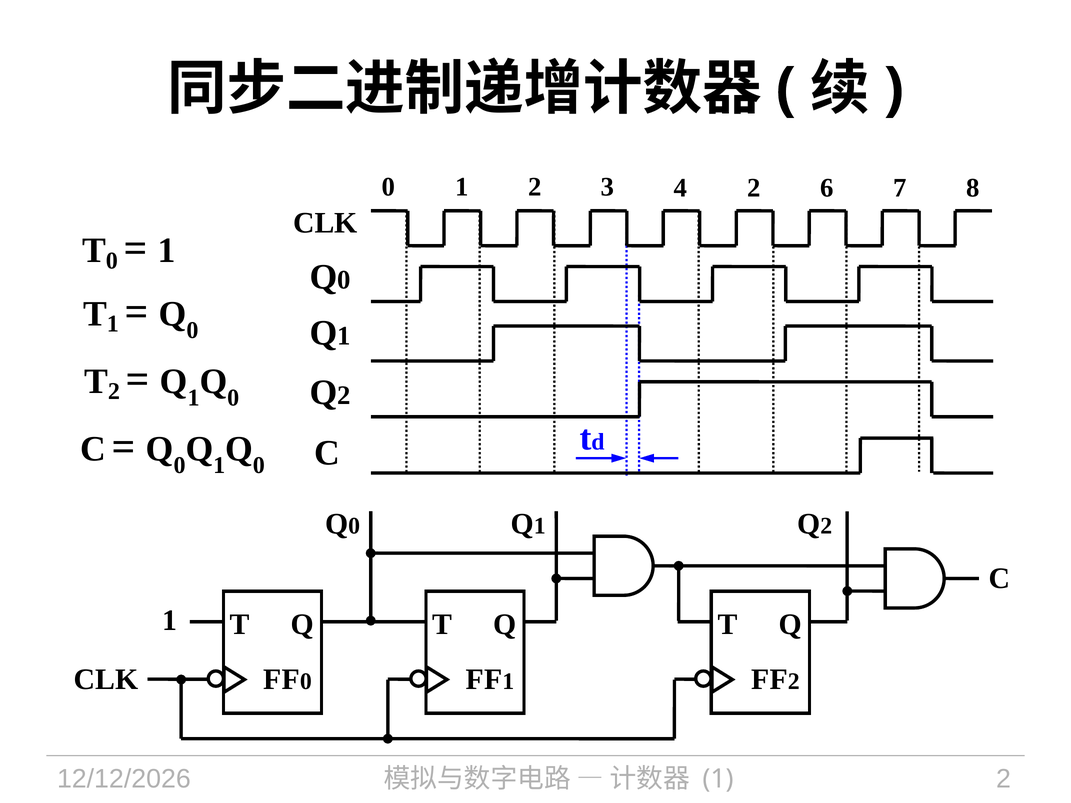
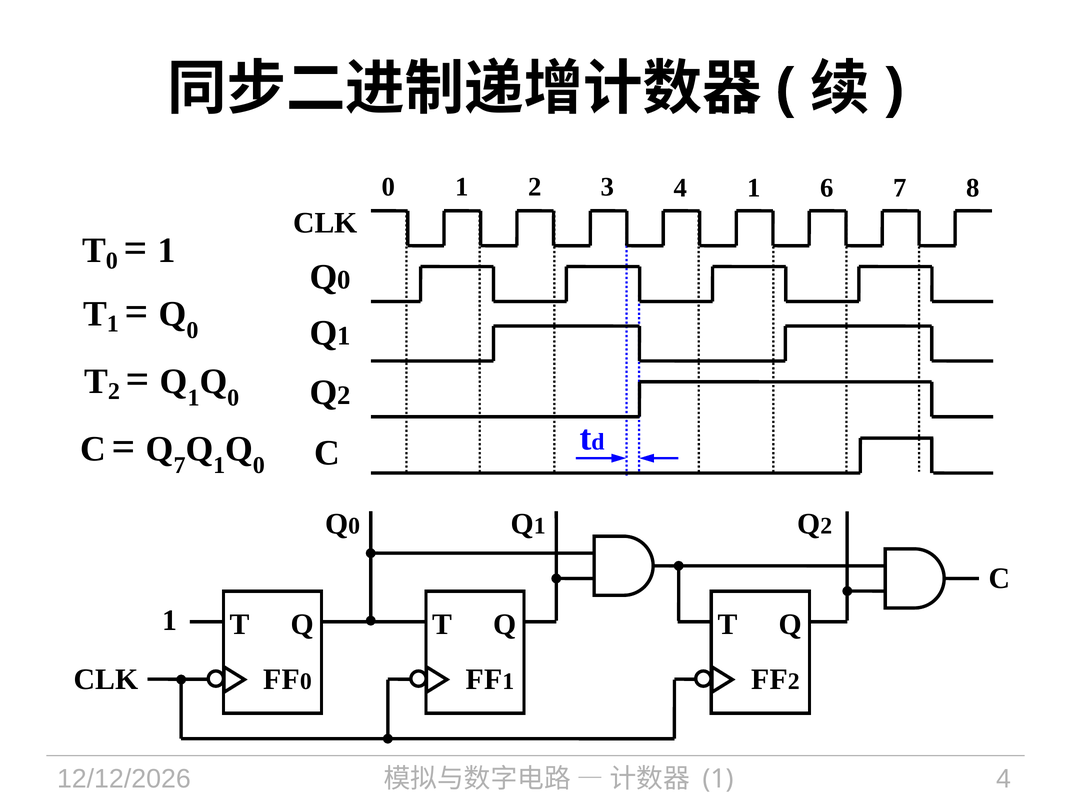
4 2: 2 -> 1 (754, 188)
0: 0 -> 7 (180, 465)
2: 2 -> 4 (1003, 779)
